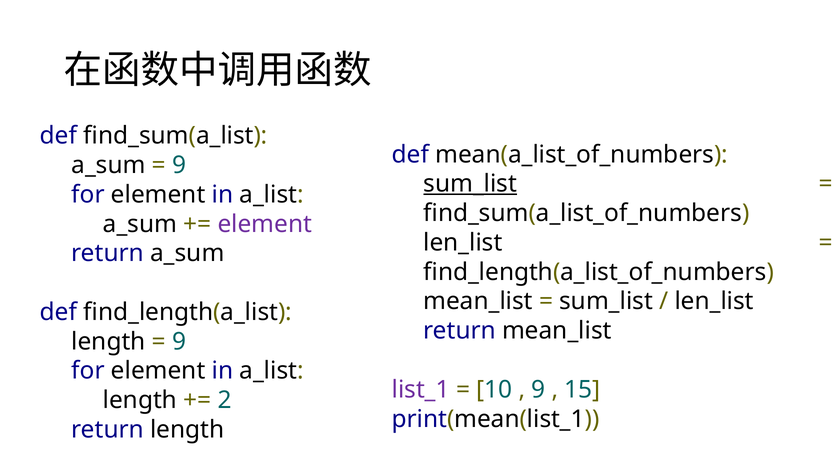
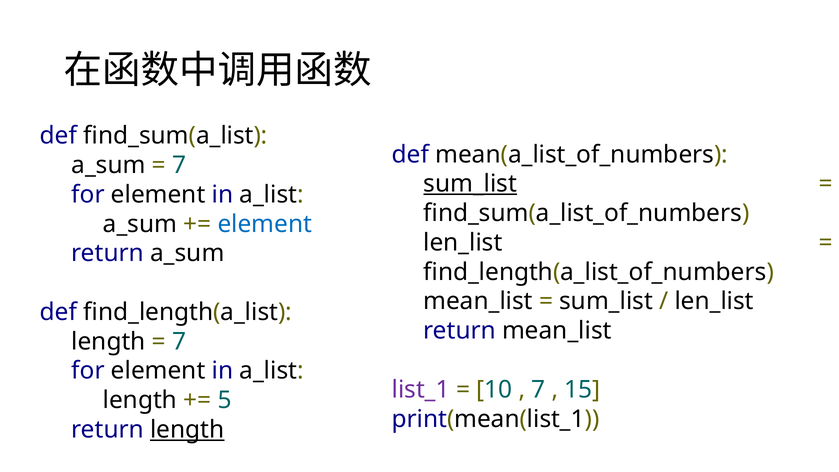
9: 9 -> 7 (179, 165)
element colour: purple -> blue (265, 224)
9: 9 -> 7 (179, 341)
9: 9 -> 7 (538, 390)
2: 2 -> 5 (225, 400)
length underline: none -> present (187, 430)
